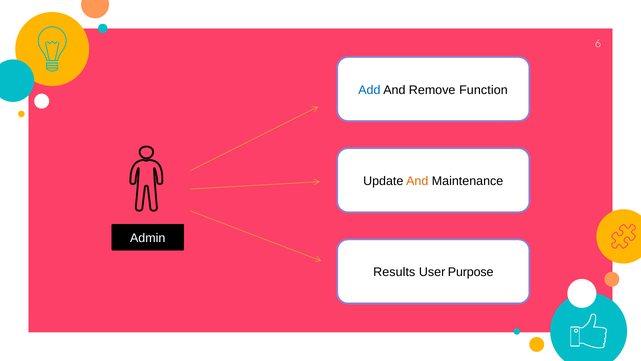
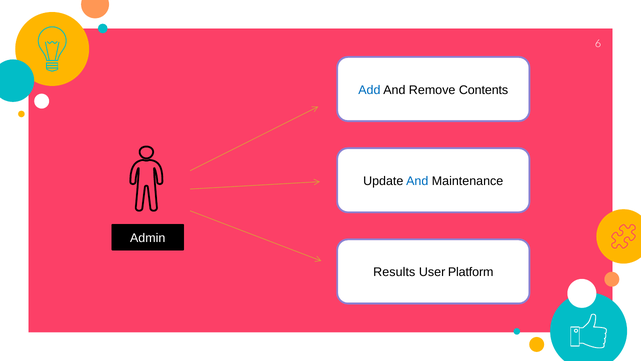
Function: Function -> Contents (484, 90)
And colour: orange -> blue (417, 181)
Purpose: Purpose -> Platform (471, 272)
